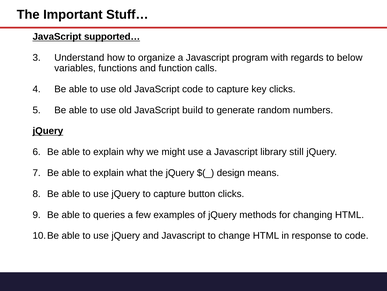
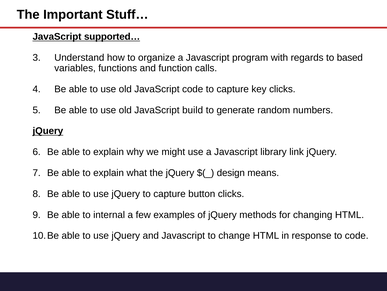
below: below -> based (350, 58)
still: still -> link (297, 152)
queries: queries -> internal (109, 214)
